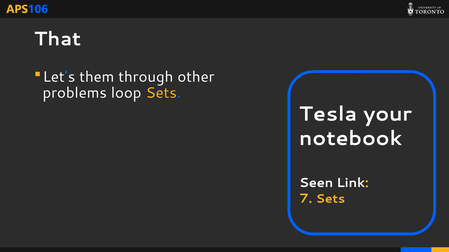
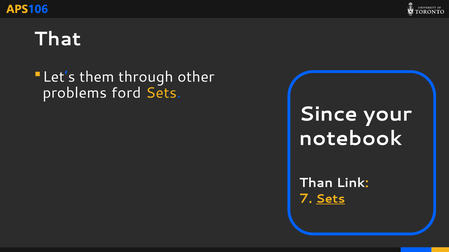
loop: loop -> ford (126, 93)
Tesla: Tesla -> Since (328, 114)
Seen: Seen -> Than (316, 183)
Sets underline: none -> present (330, 199)
